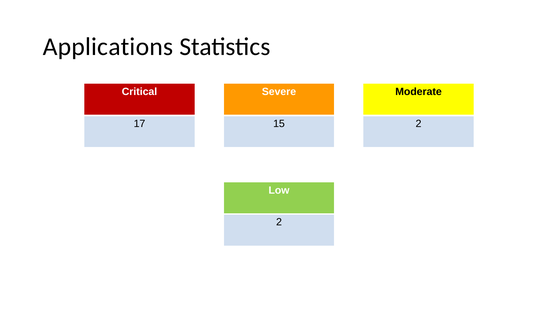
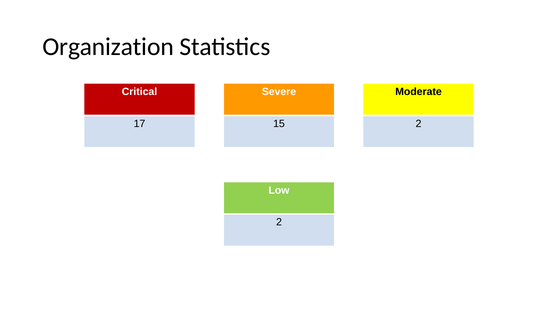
Applications: Applications -> Organization (108, 47)
